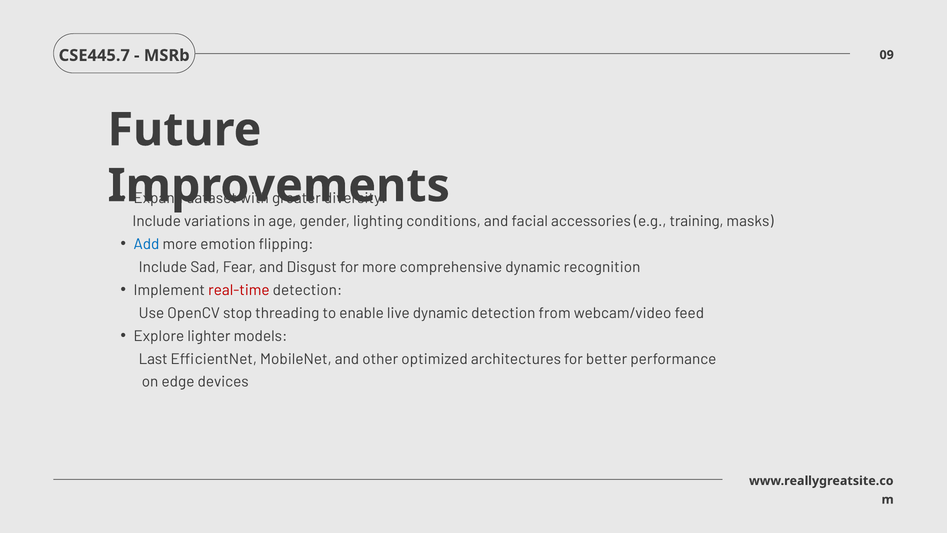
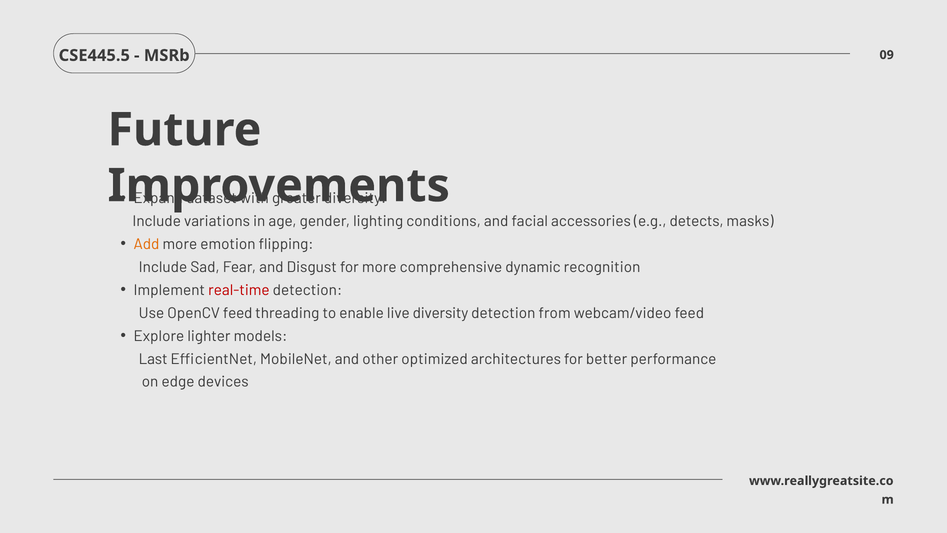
CSE445.7: CSE445.7 -> CSE445.5 (94, 55)
training: training -> detects (697, 221)
Add colour: blue -> orange (146, 244)
OpenCV stop: stop -> feed (238, 313)
live dynamic: dynamic -> diversity (441, 313)
